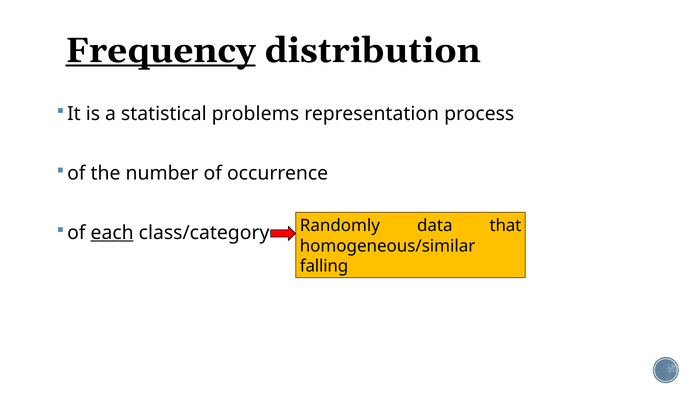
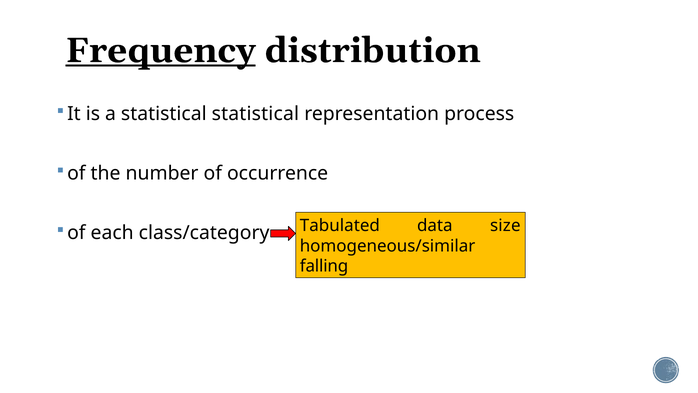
statistical problems: problems -> statistical (255, 114)
each underline: present -> none (112, 233)
Randomly: Randomly -> Tabulated (340, 225)
that: that -> size (505, 225)
